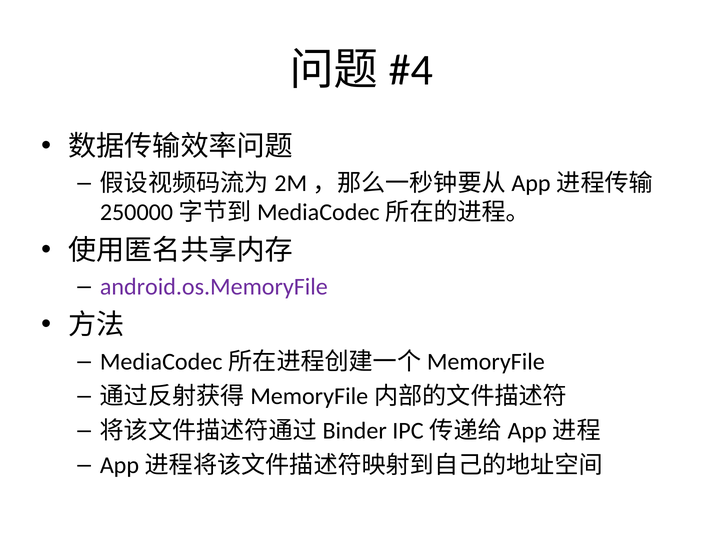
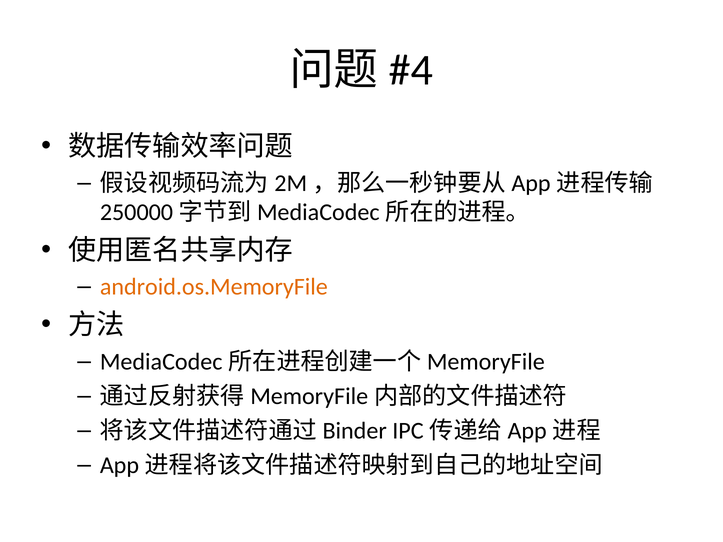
android.os.MemoryFile colour: purple -> orange (214, 287)
